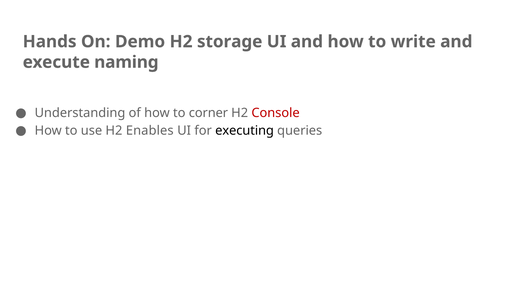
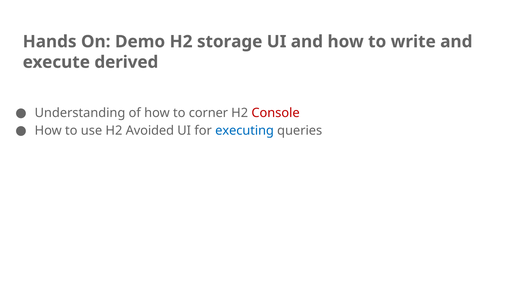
naming: naming -> derived (126, 62)
Enables: Enables -> Avoided (150, 131)
executing colour: black -> blue (245, 131)
